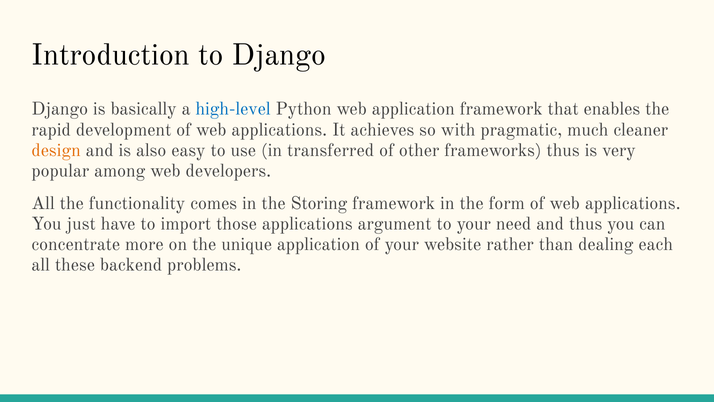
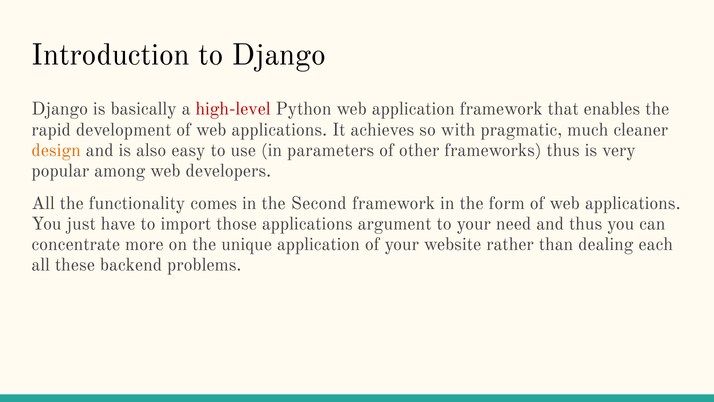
high-level colour: blue -> red (233, 109)
transferred: transferred -> parameters (331, 150)
Storing: Storing -> Second (319, 203)
